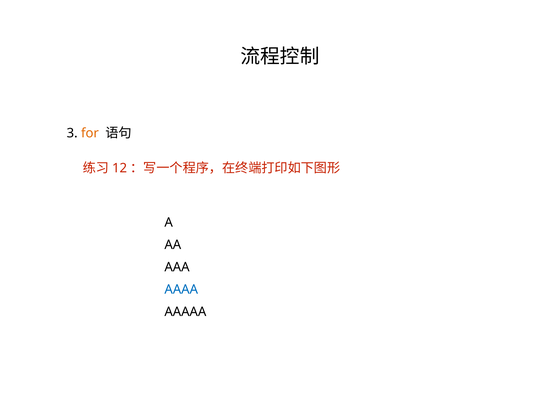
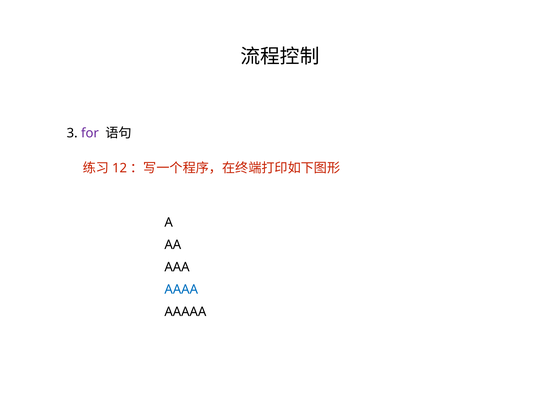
for colour: orange -> purple (90, 133)
